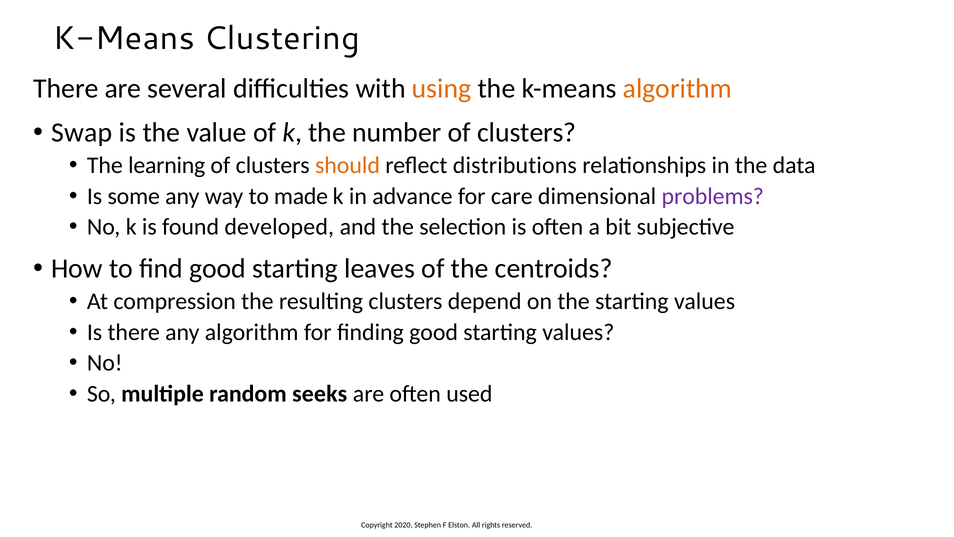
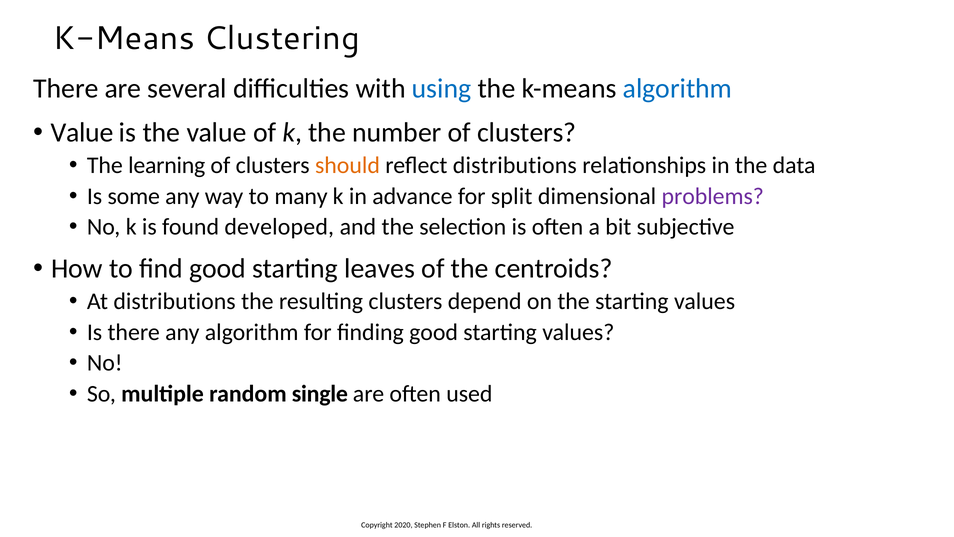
using colour: orange -> blue (442, 89)
algorithm colour: orange -> blue (677, 89)
Swap: Swap -> Value (82, 132)
made: made -> many (301, 196)
care: care -> split (512, 196)
At compression: compression -> distributions (175, 301)
seeks: seeks -> single (320, 393)
